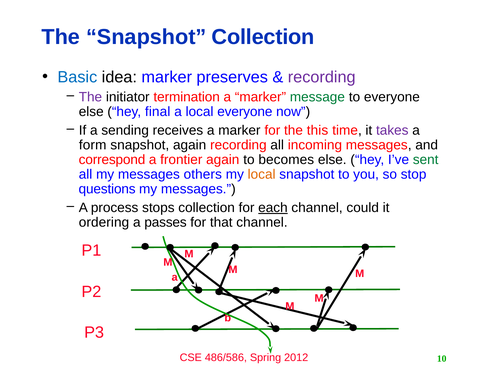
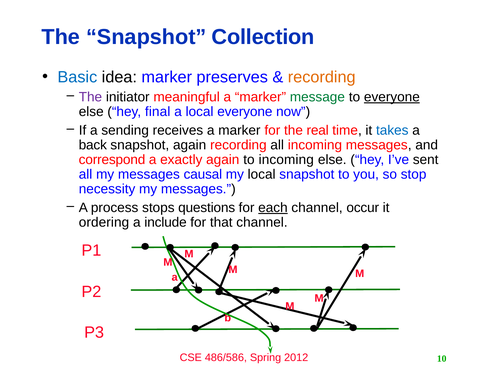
recording colour: purple -> orange (322, 77)
termination: termination -> meaningful (187, 97)
everyone underline: none -> present (392, 97)
this: this -> real (318, 130)
takes colour: purple -> blue (392, 130)
form: form -> back (93, 145)
frontier: frontier -> exactly (181, 160)
to becomes: becomes -> incoming (286, 160)
sent colour: green -> black (426, 160)
others: others -> causal (203, 174)
local colour: orange -> black (262, 174)
questions: questions -> necessity (107, 189)
stops collection: collection -> questions (207, 208)
could: could -> occur (363, 208)
passes: passes -> include (166, 222)
